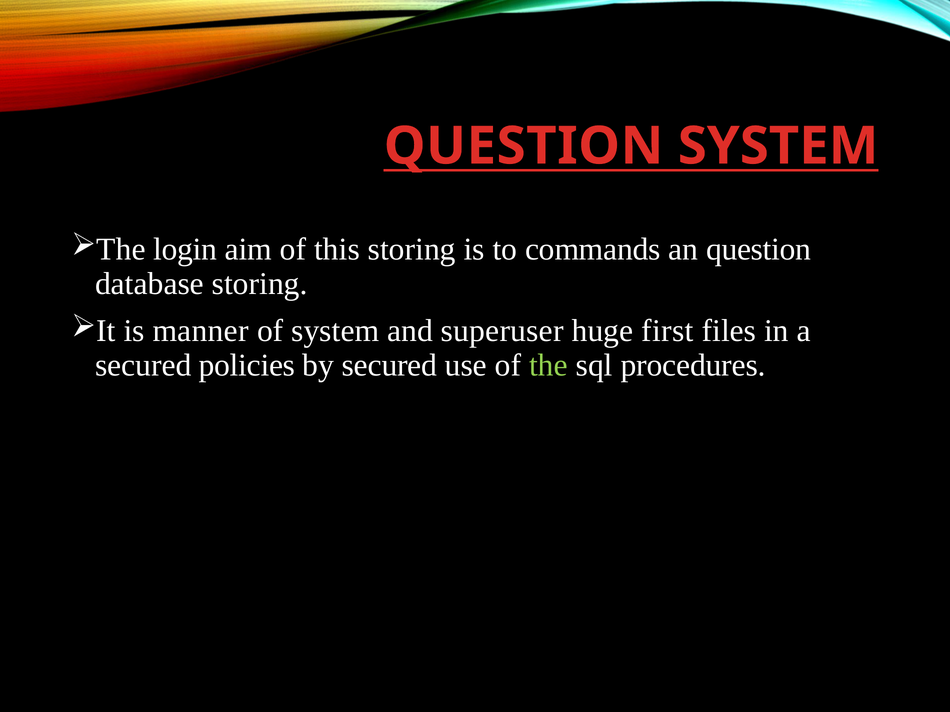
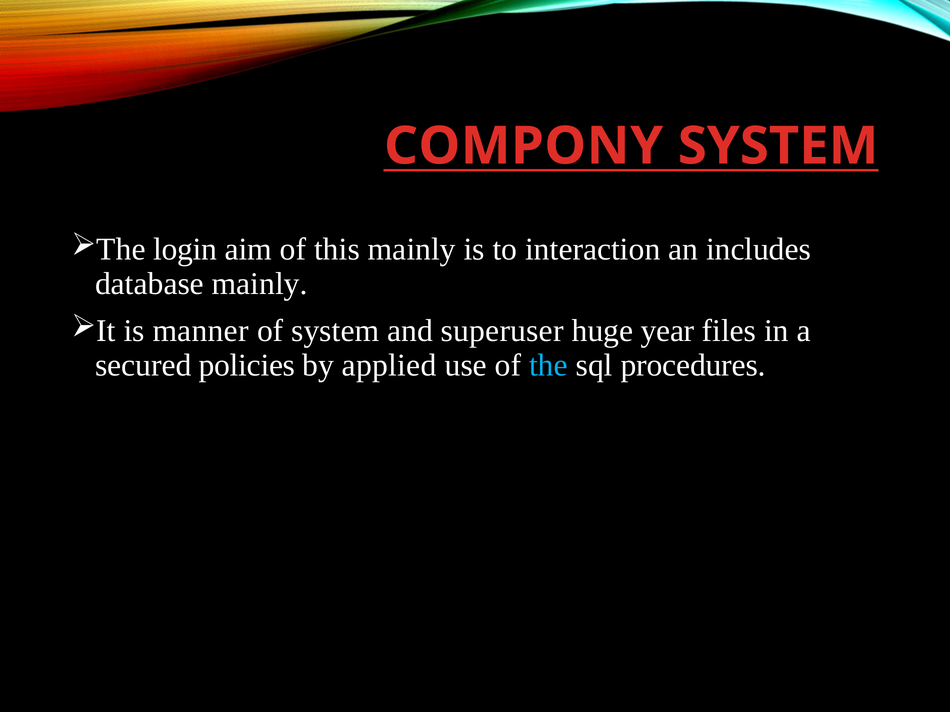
QUESTION: QUESTION -> COMPONY (524, 146)
this storing: storing -> mainly (412, 250)
commands: commands -> interaction (593, 250)
an question: question -> includes (759, 250)
database storing: storing -> mainly (260, 284)
first: first -> year (668, 331)
by secured: secured -> applied (389, 365)
the colour: light green -> light blue (548, 365)
